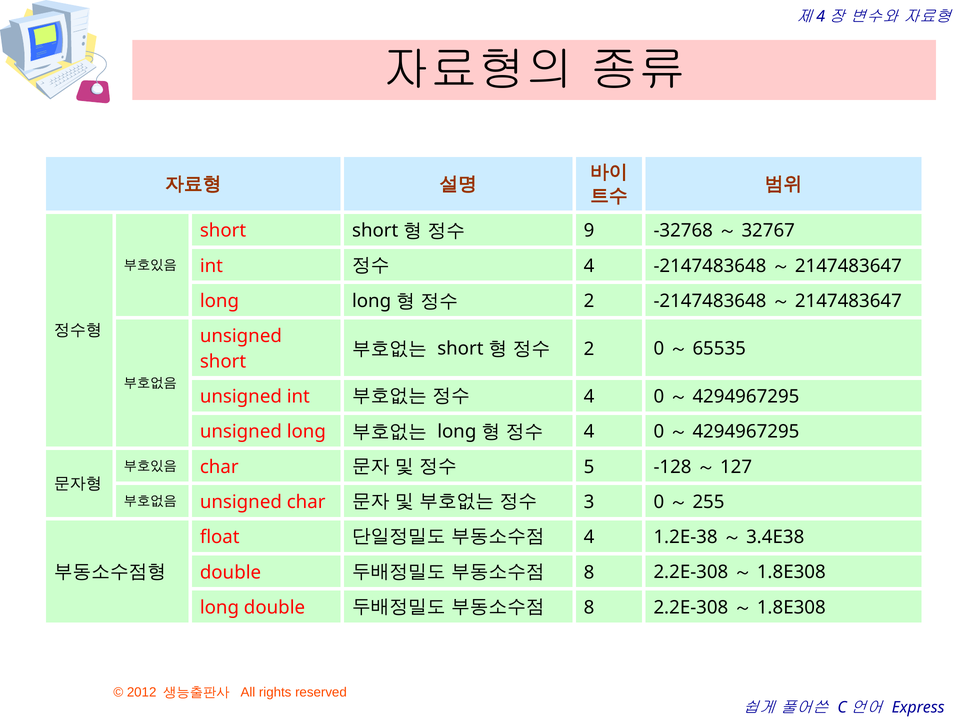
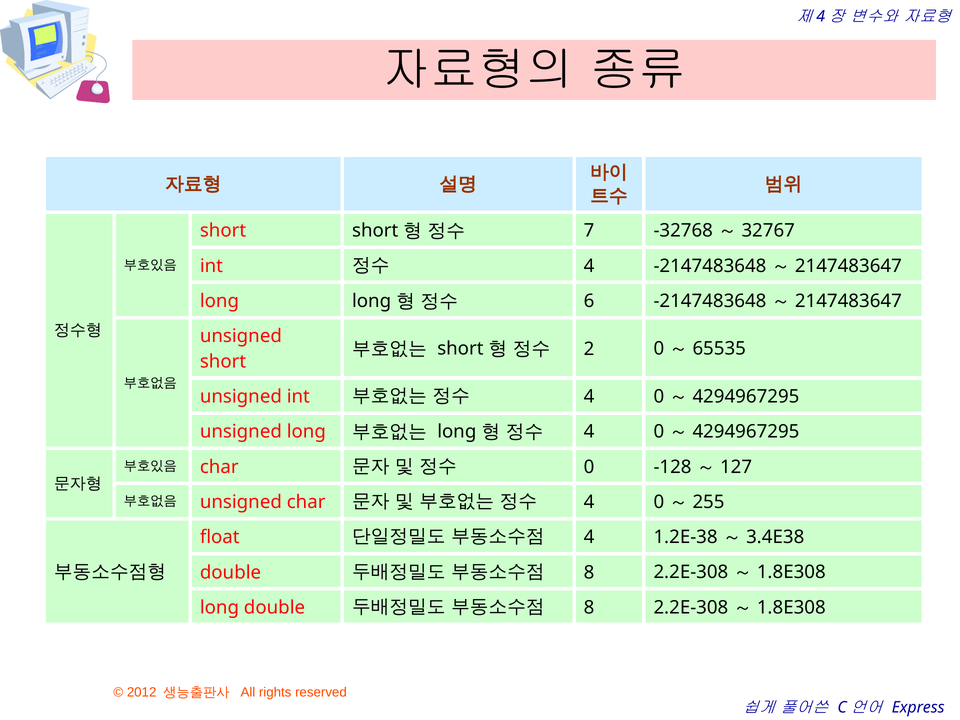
9: 9 -> 7 (589, 231)
2: 2 -> 6 (589, 301)
5: 5 -> 0 (589, 467)
3: 3 -> 4 (589, 502)
